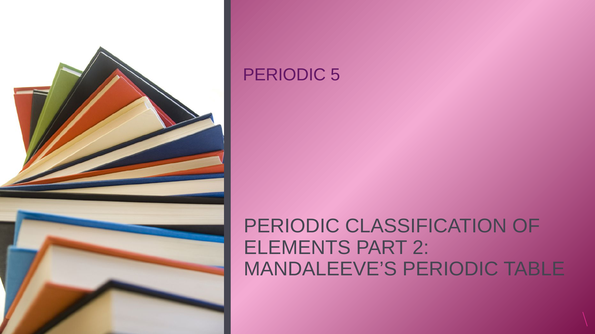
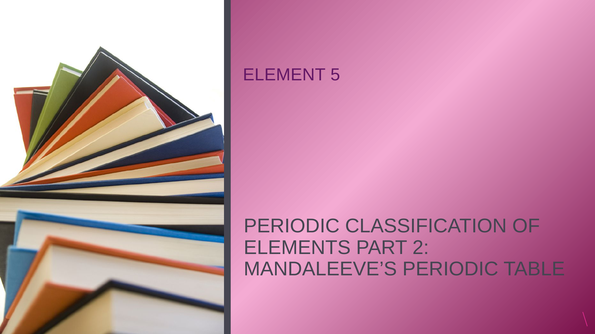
PERIODIC: PERIODIC -> ELEMENT (284, 75)
